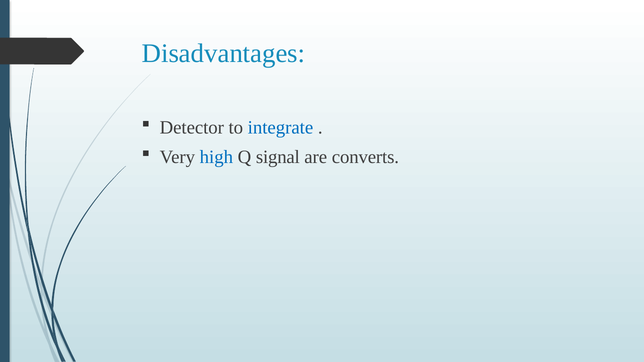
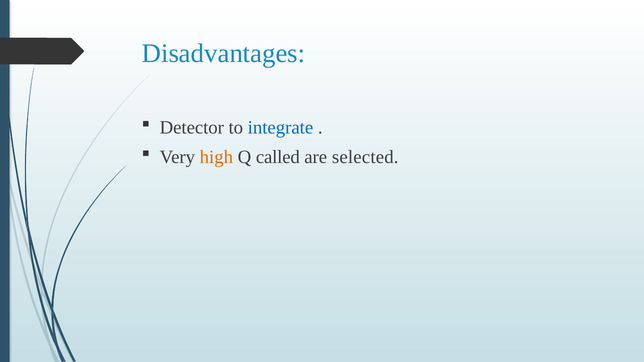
high colour: blue -> orange (216, 157)
signal: signal -> called (278, 157)
converts: converts -> selected (365, 157)
